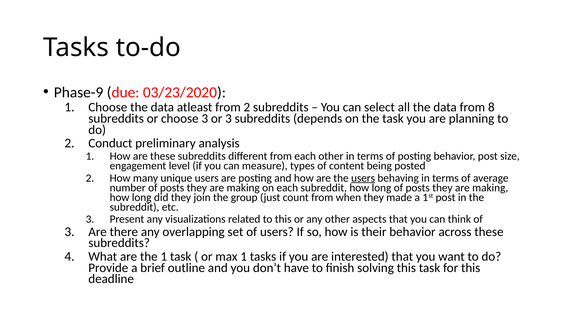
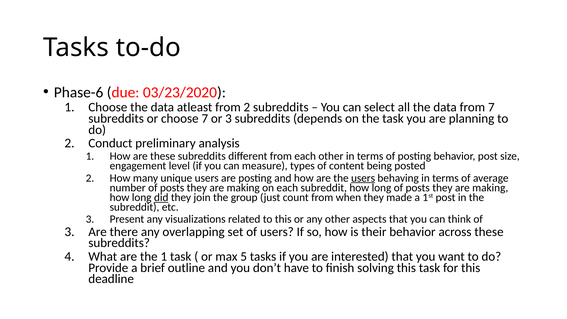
Phase-9: Phase-9 -> Phase-6 (79, 93)
from 8: 8 -> 7 (491, 107)
choose 3: 3 -> 7 (205, 119)
did underline: none -> present (161, 197)
max 1: 1 -> 5 (244, 257)
